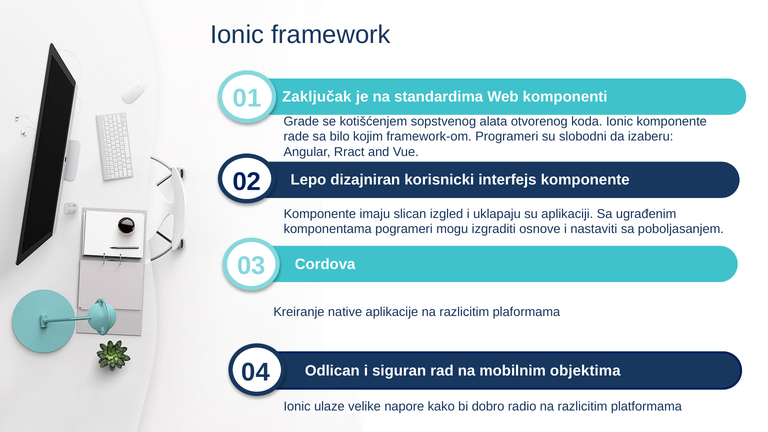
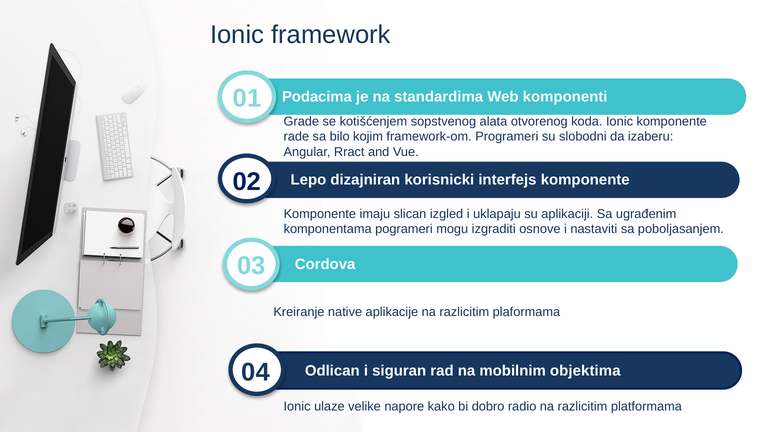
Zaključak: Zaključak -> Podacima (317, 97)
